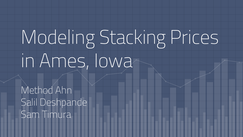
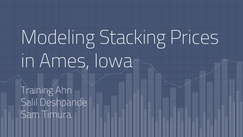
Method: Method -> Training (37, 90)
